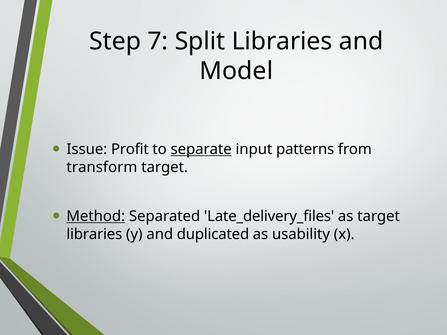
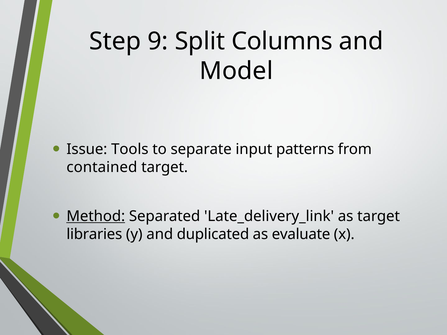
7: 7 -> 9 (158, 41)
Split Libraries: Libraries -> Columns (282, 41)
Profit: Profit -> Tools (130, 149)
separate underline: present -> none (201, 149)
transform: transform -> contained (102, 167)
Late_delivery_files: Late_delivery_files -> Late_delivery_link (269, 216)
usability: usability -> evaluate (301, 234)
